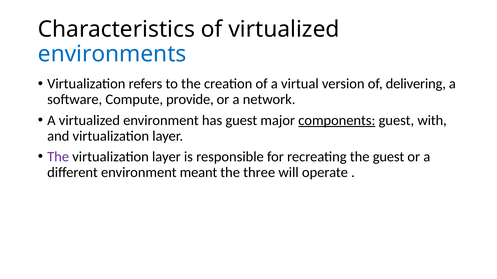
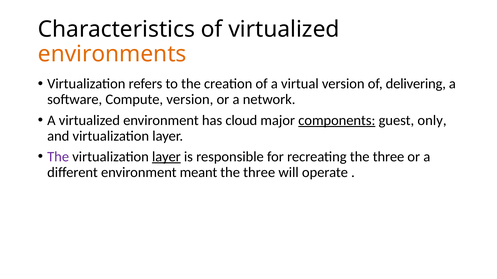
environments colour: blue -> orange (112, 54)
Compute provide: provide -> version (190, 100)
has guest: guest -> cloud (241, 121)
with: with -> only (432, 121)
layer underline: none -> present (166, 157)
recreating the guest: guest -> three (389, 157)
